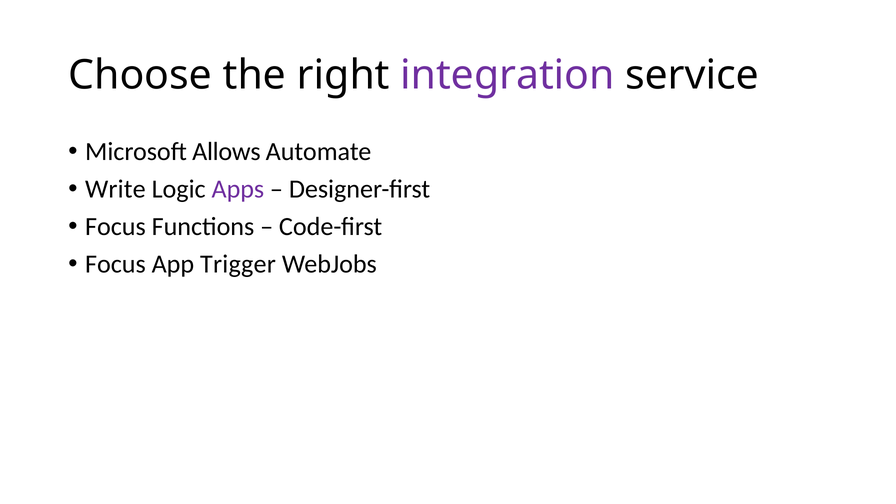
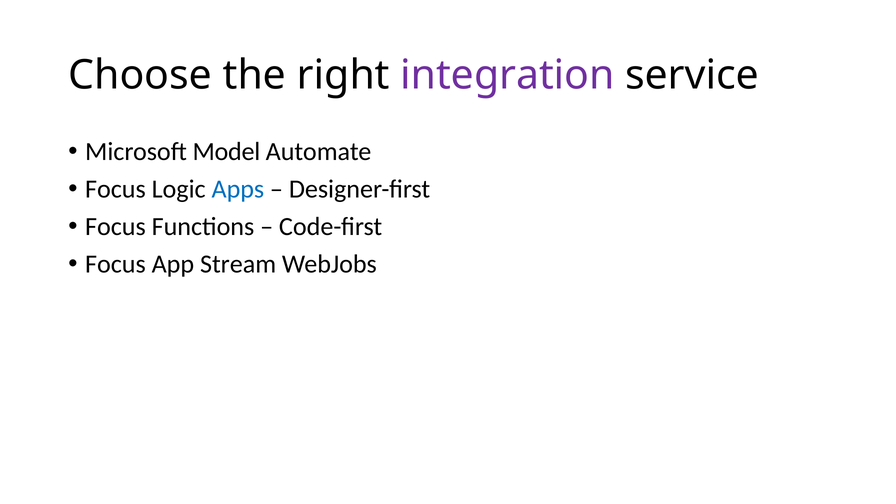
Allows: Allows -> Model (226, 151)
Write: Write -> Focus (115, 189)
Apps colour: purple -> blue (238, 189)
Trigger: Trigger -> Stream (238, 264)
